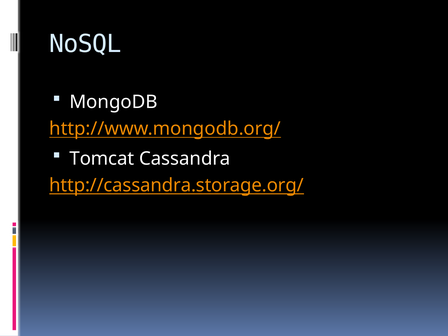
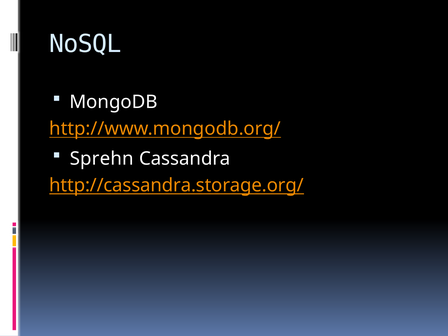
Tomcat: Tomcat -> Sprehn (102, 159)
